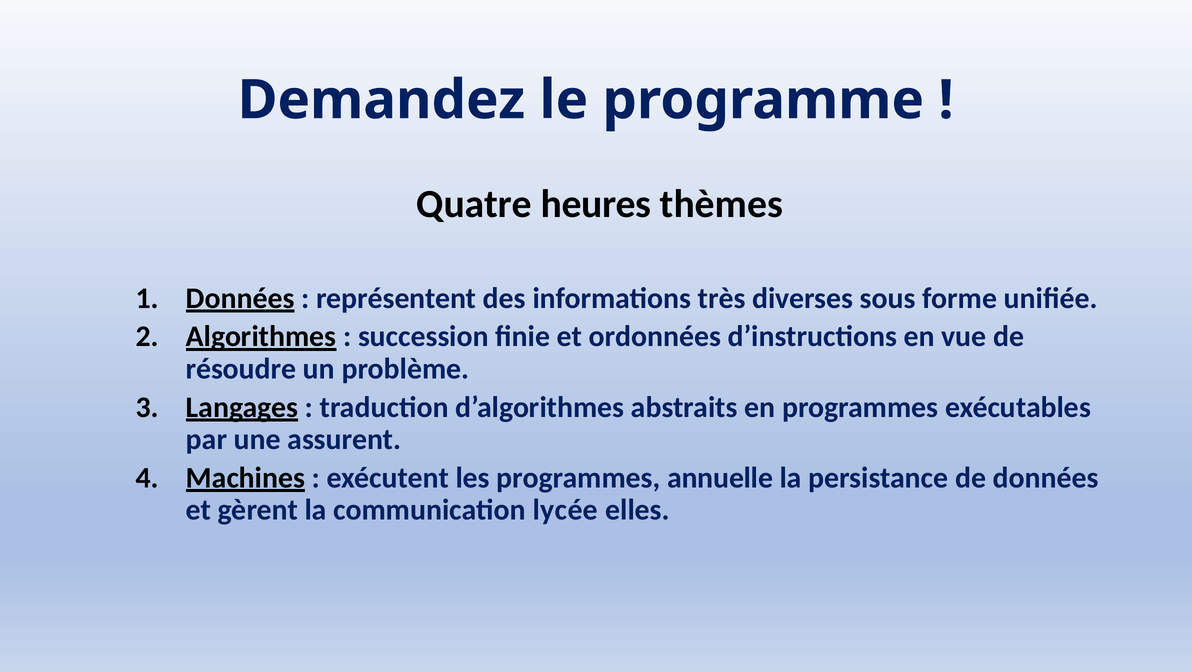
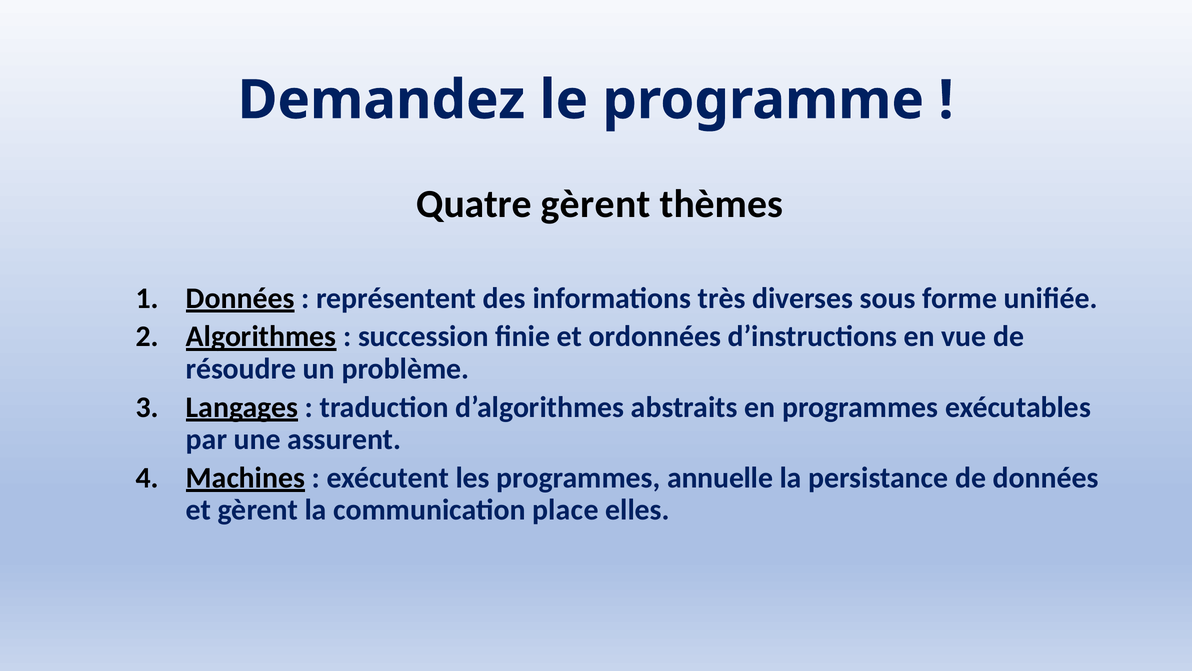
Quatre heures: heures -> gèrent (596, 204)
lycée: lycée -> place (565, 510)
